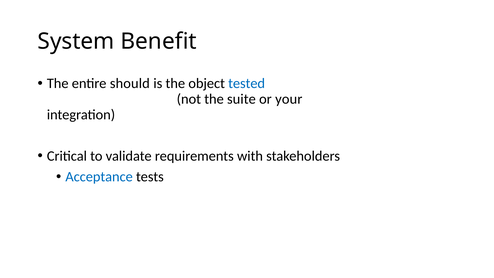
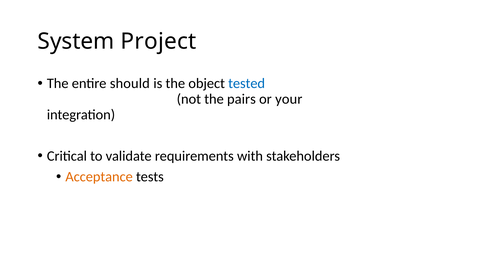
Benefit: Benefit -> Project (159, 41)
suite: suite -> pairs (241, 99)
Acceptance colour: blue -> orange (99, 177)
